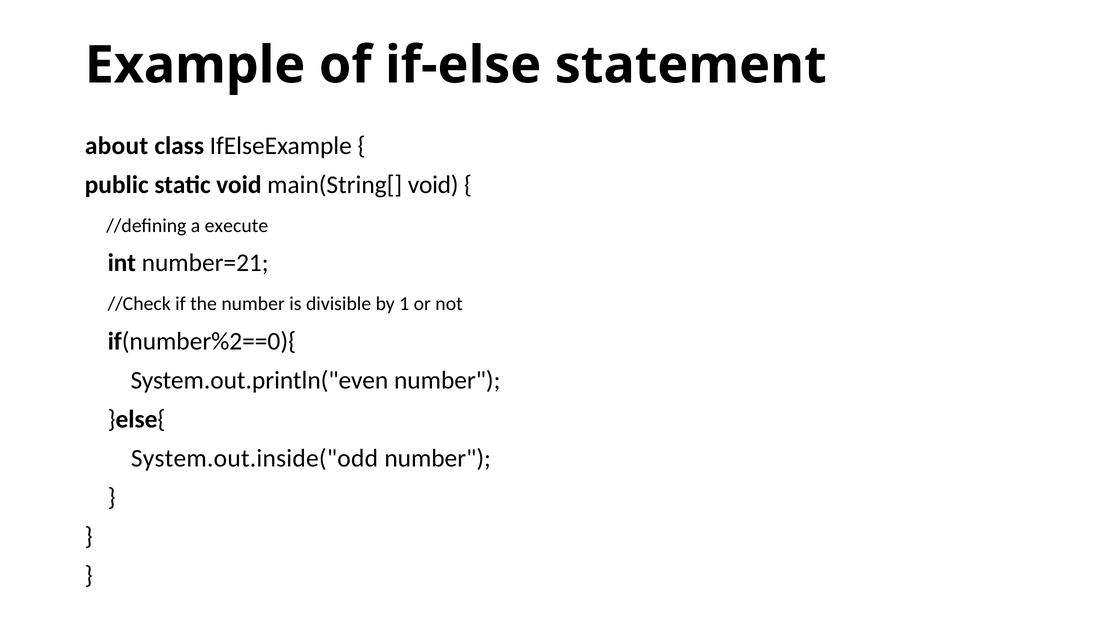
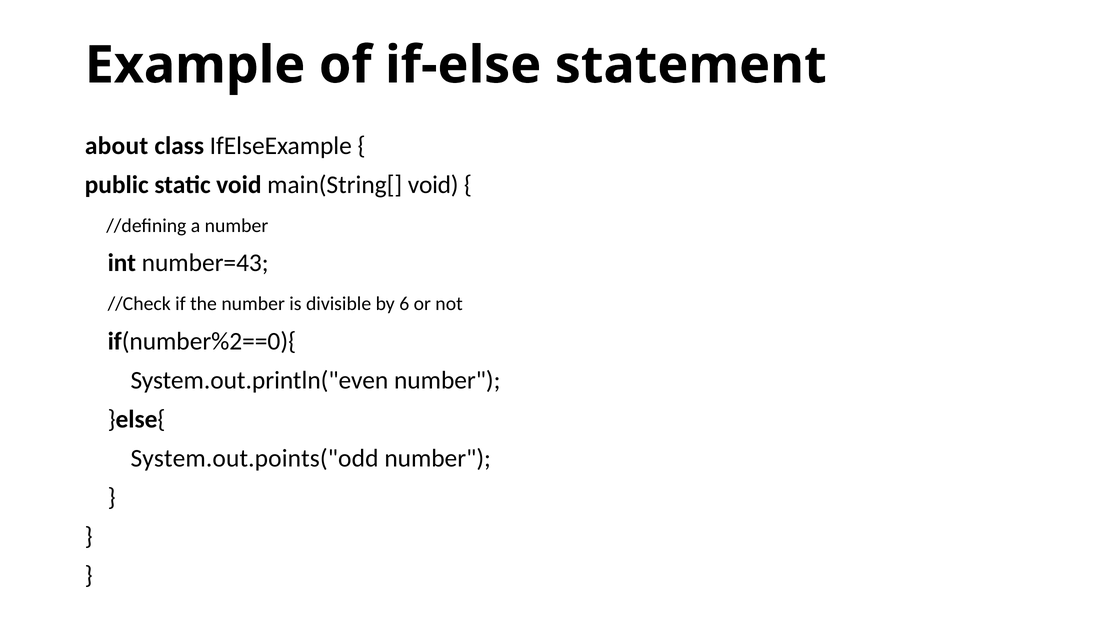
a execute: execute -> number (236, 226)
number=21: number=21 -> number=43 (205, 263)
1: 1 -> 6 (404, 304)
System.out.inside("odd: System.out.inside("odd -> System.out.points("odd (255, 458)
